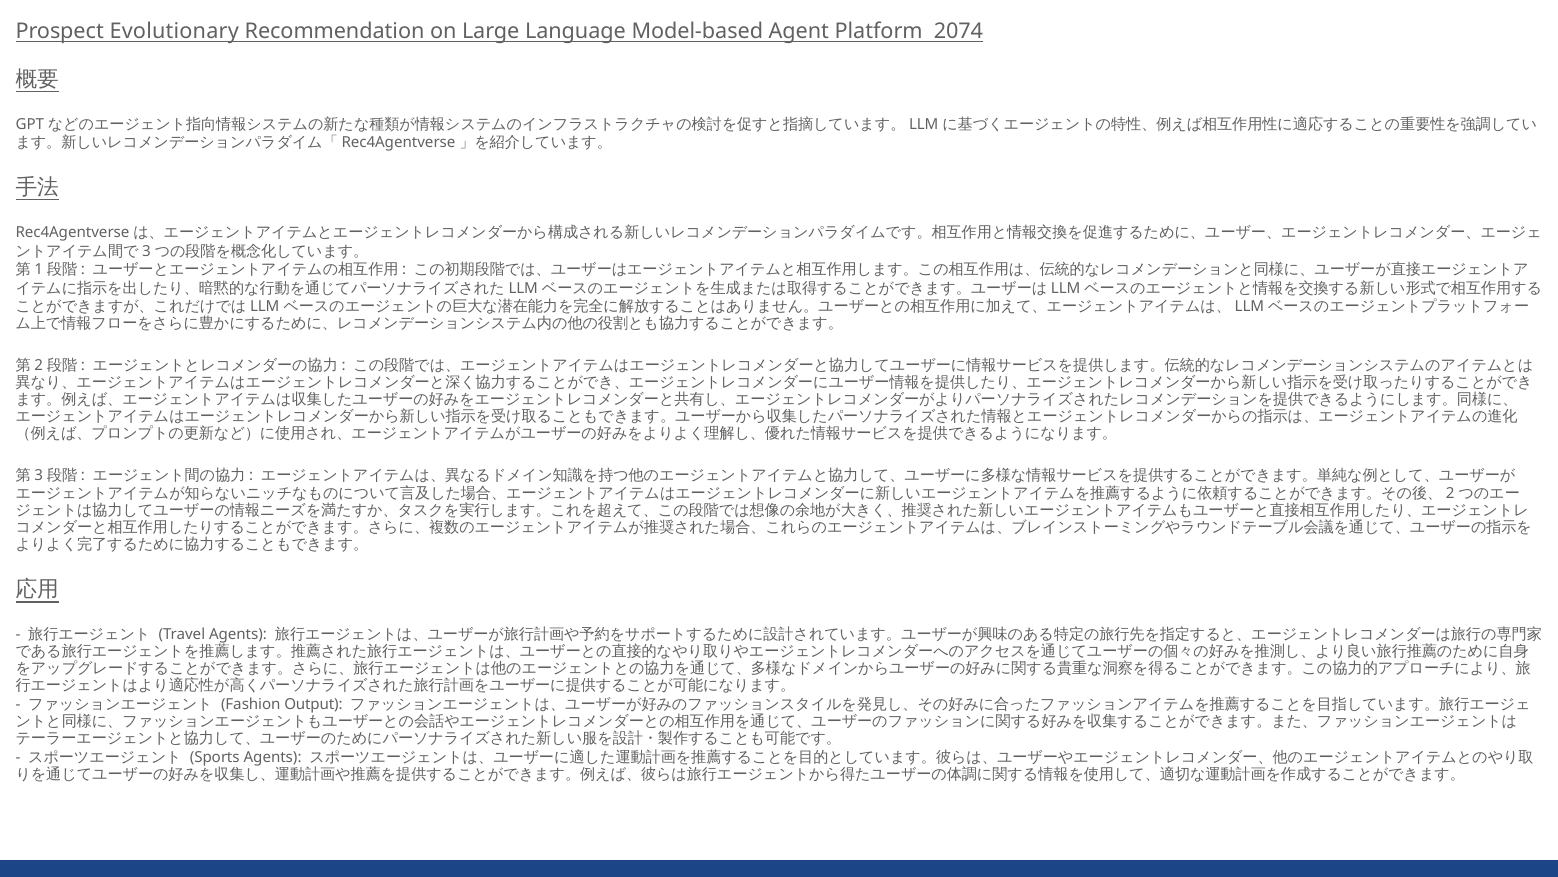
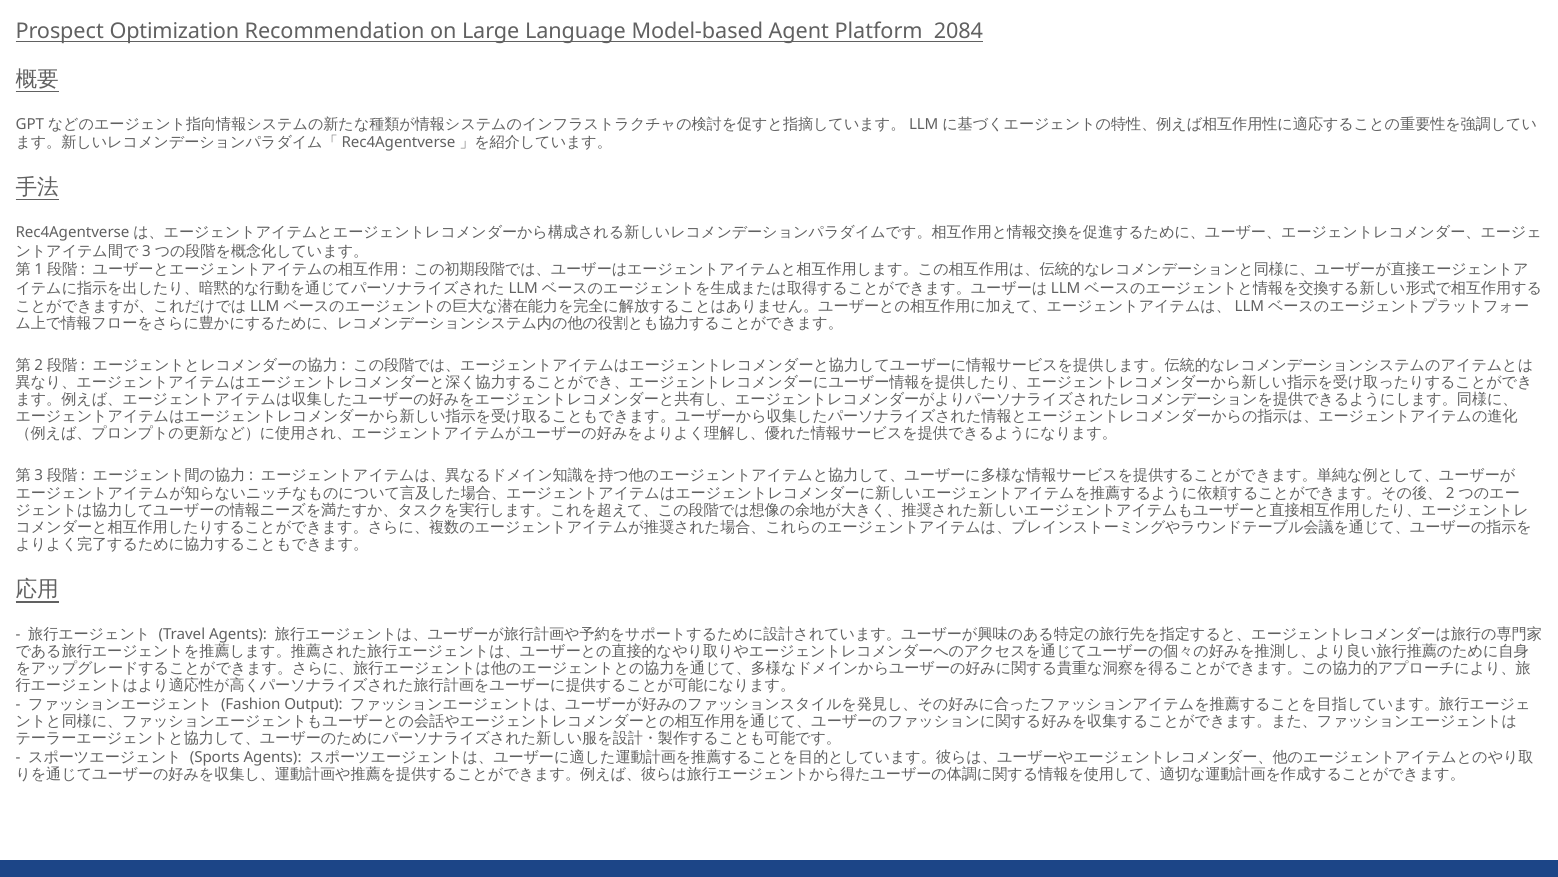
Evolutionary: Evolutionary -> Optimization (174, 32)
2074: 2074 -> 2084 (958, 32)
